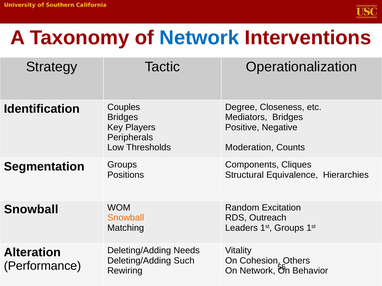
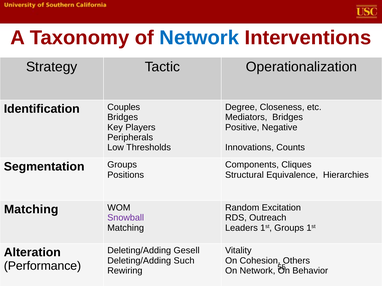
Moderation: Moderation -> Innovations (249, 148)
Snowball: Snowball -> Matching (31, 210)
Snowball colour: orange -> purple (126, 218)
Needs: Needs -> Gesell (187, 251)
